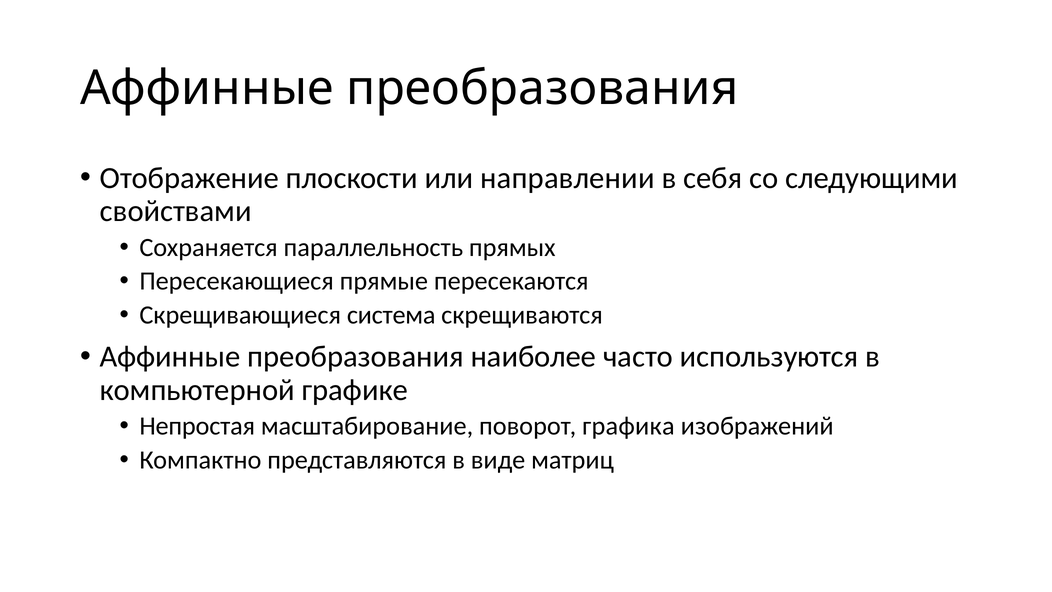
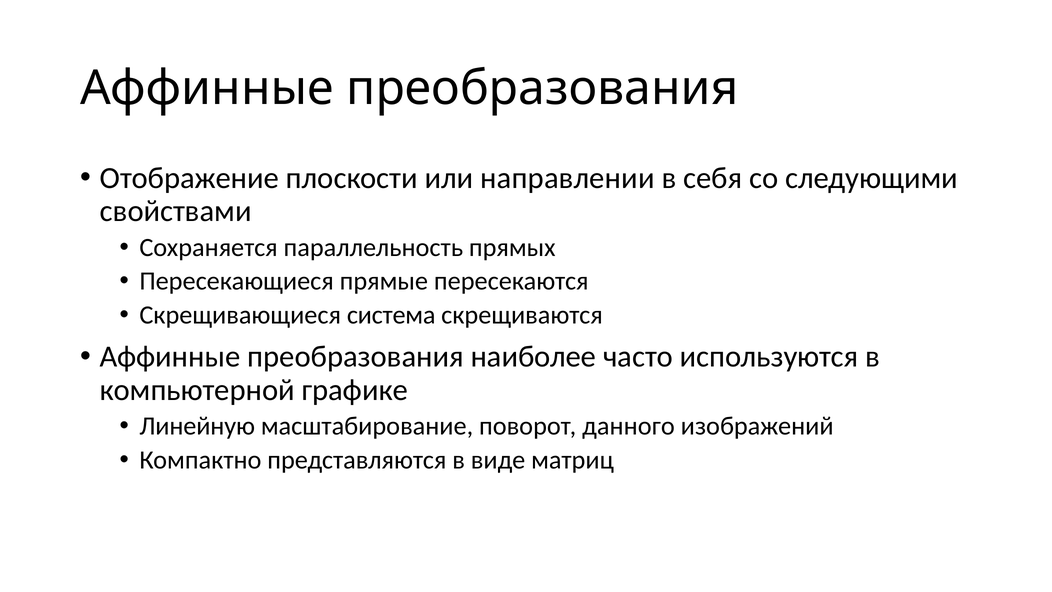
Непростая: Непростая -> Линейную (197, 426)
графика: графика -> данного (628, 426)
